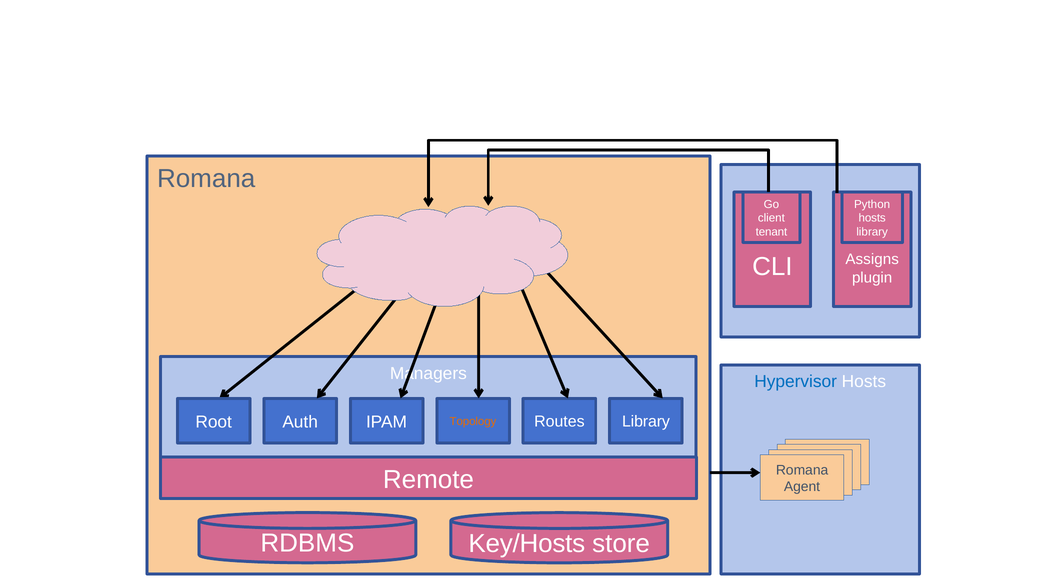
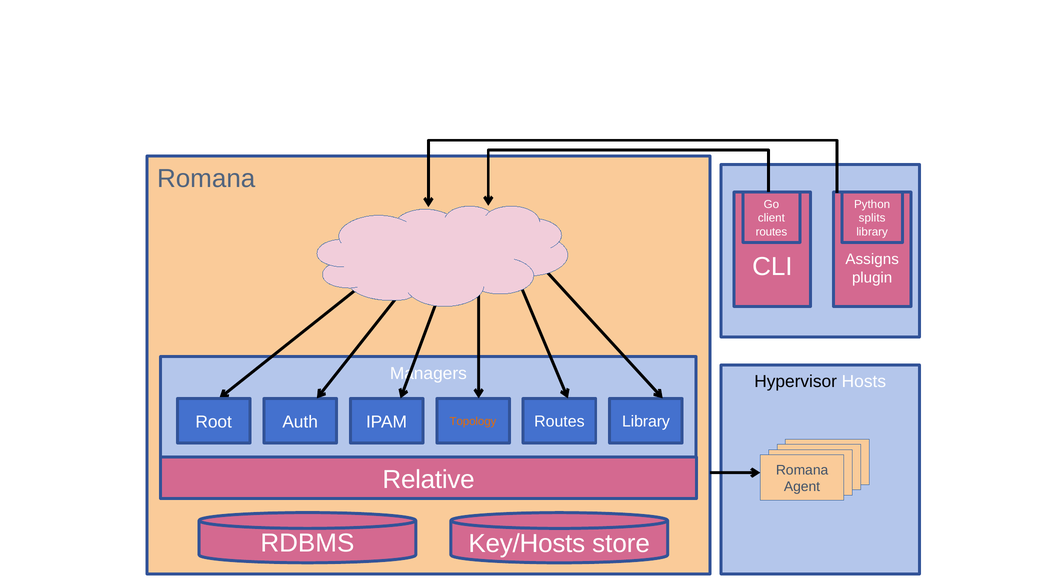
hosts: hosts -> splits (872, 218)
tenant: tenant -> routes (771, 232)
Hypervisor colour: blue -> black (796, 382)
Remote: Remote -> Relative (429, 480)
